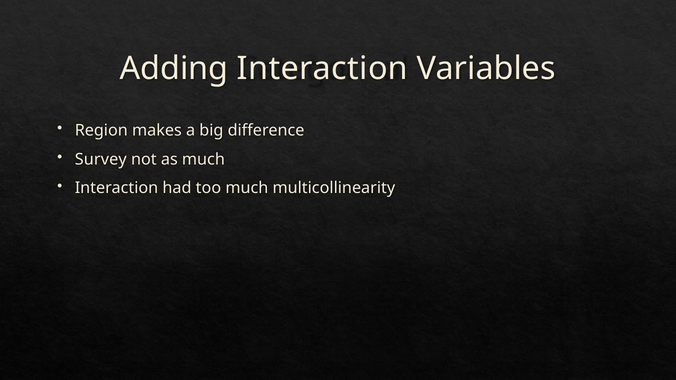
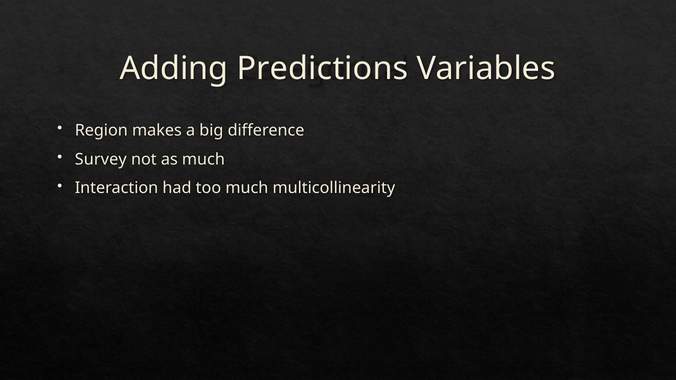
Adding Interaction: Interaction -> Predictions (323, 68)
